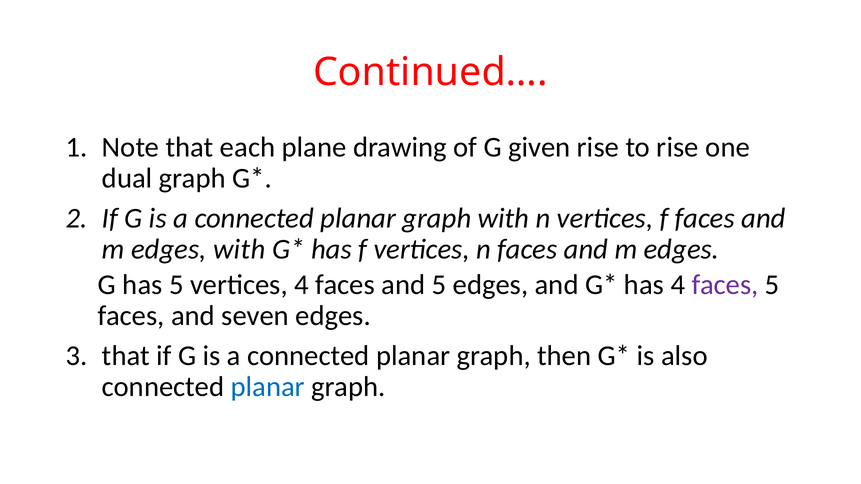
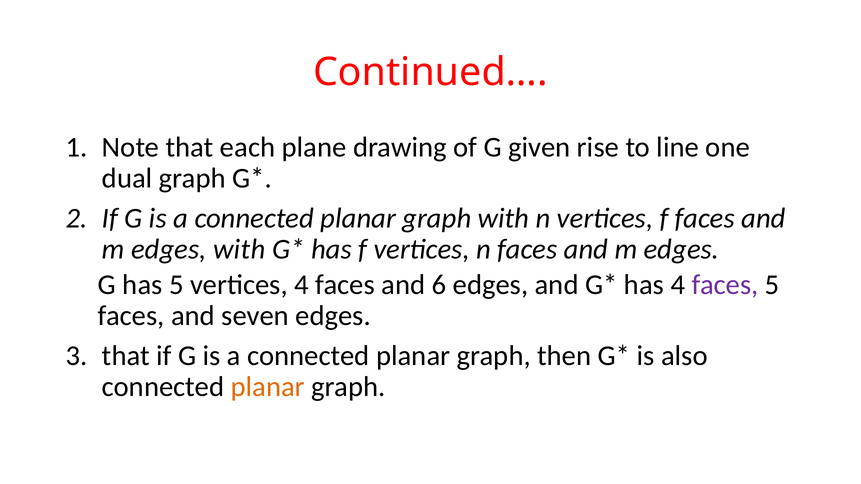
to rise: rise -> line (678, 147)
and 5: 5 -> 6 (439, 285)
planar colour: blue -> orange (268, 387)
